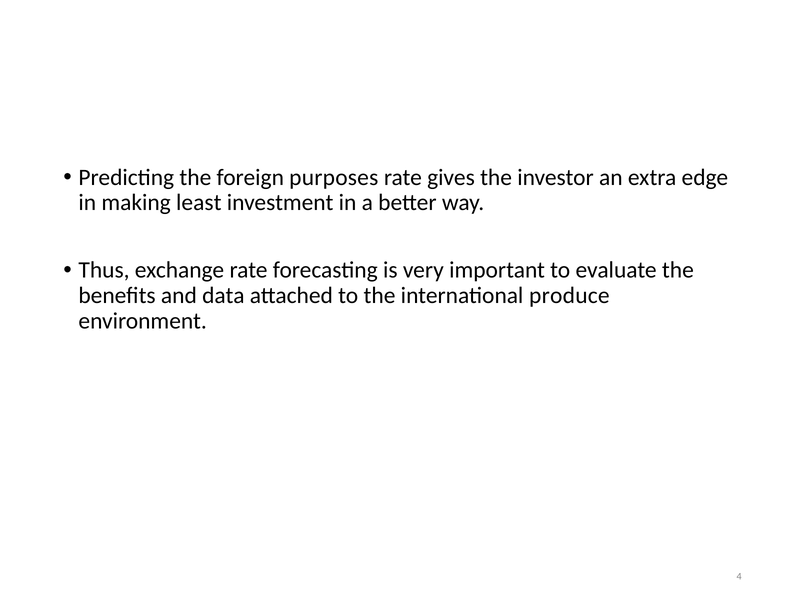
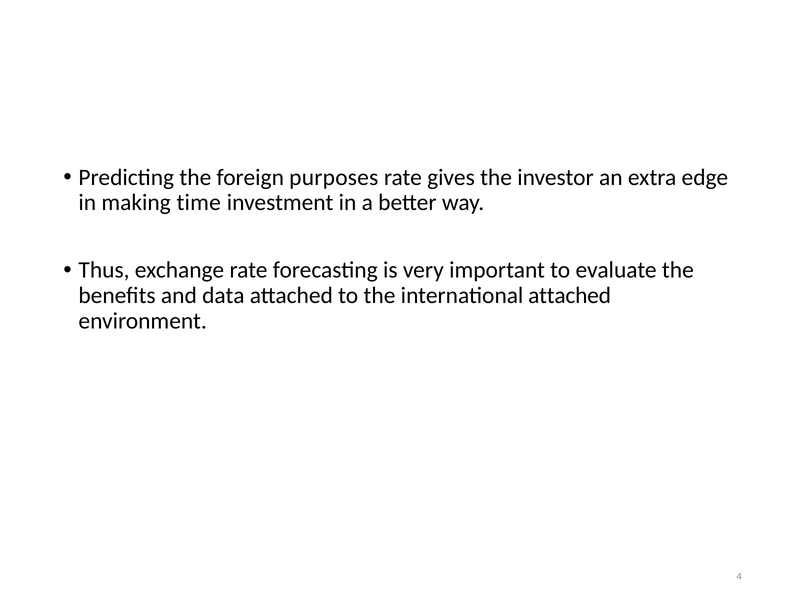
least: least -> time (199, 203)
international produce: produce -> attached (570, 295)
